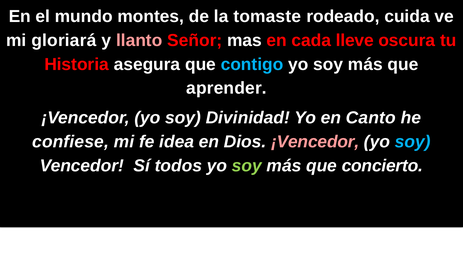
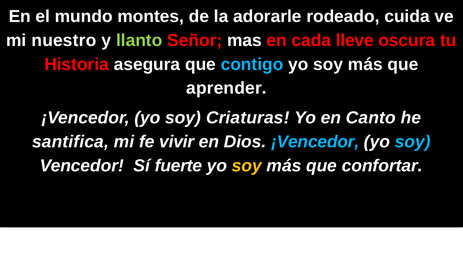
tomaste: tomaste -> adorarle (267, 16)
gloriará: gloriará -> nuestro (64, 40)
llanto colour: pink -> light green (139, 40)
Divinidad: Divinidad -> Criaturas (248, 118)
confiese: confiese -> santifica (71, 142)
idea: idea -> vivir (177, 142)
¡Vencedor colour: pink -> light blue (315, 142)
todos: todos -> fuerte (179, 166)
soy colour: light green -> yellow (247, 166)
concierto: concierto -> confortar (382, 166)
